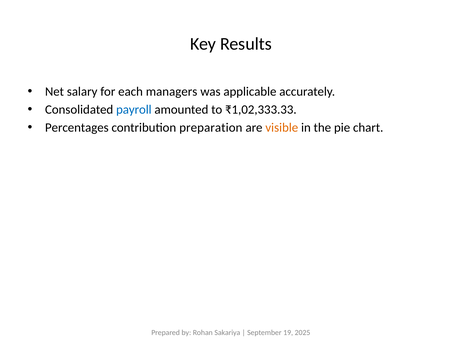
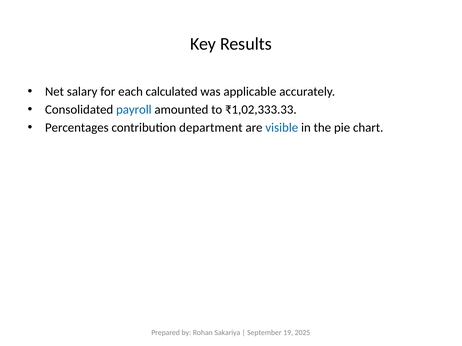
managers: managers -> calculated (172, 92)
preparation: preparation -> department (211, 128)
visible colour: orange -> blue (282, 128)
